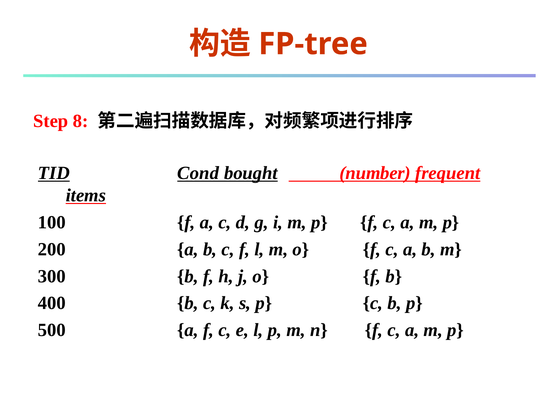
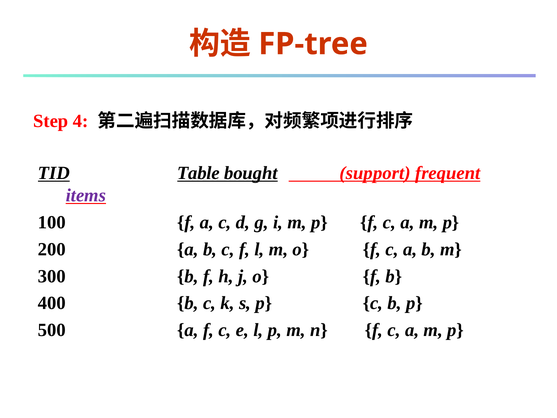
8: 8 -> 4 (81, 121)
Cond: Cond -> Table (198, 173)
number: number -> support (375, 173)
items colour: black -> purple (86, 195)
